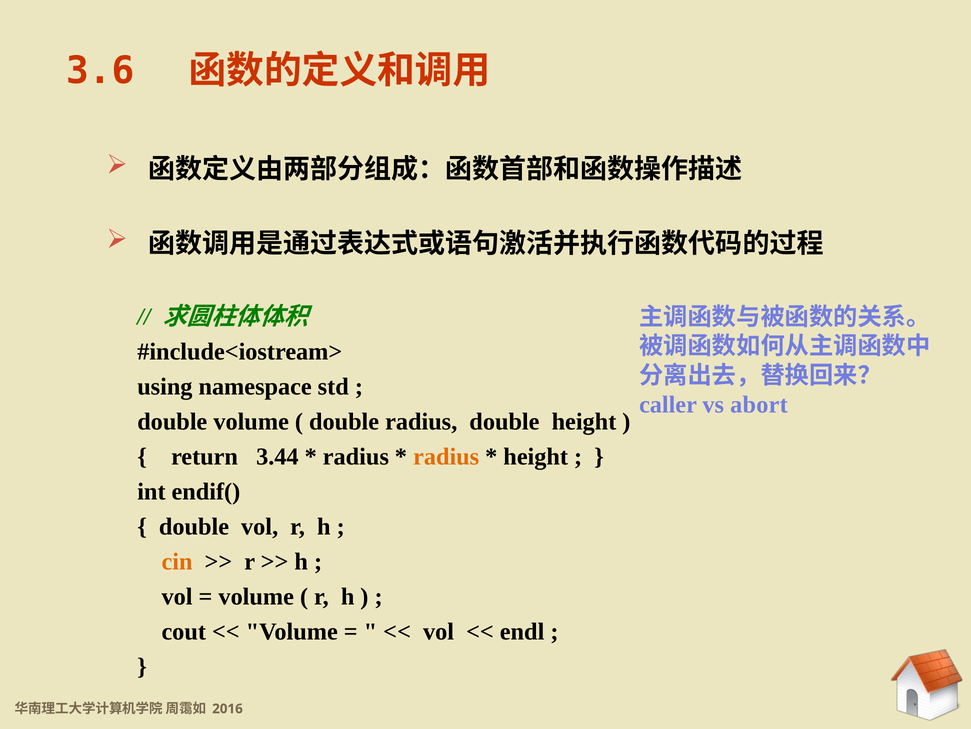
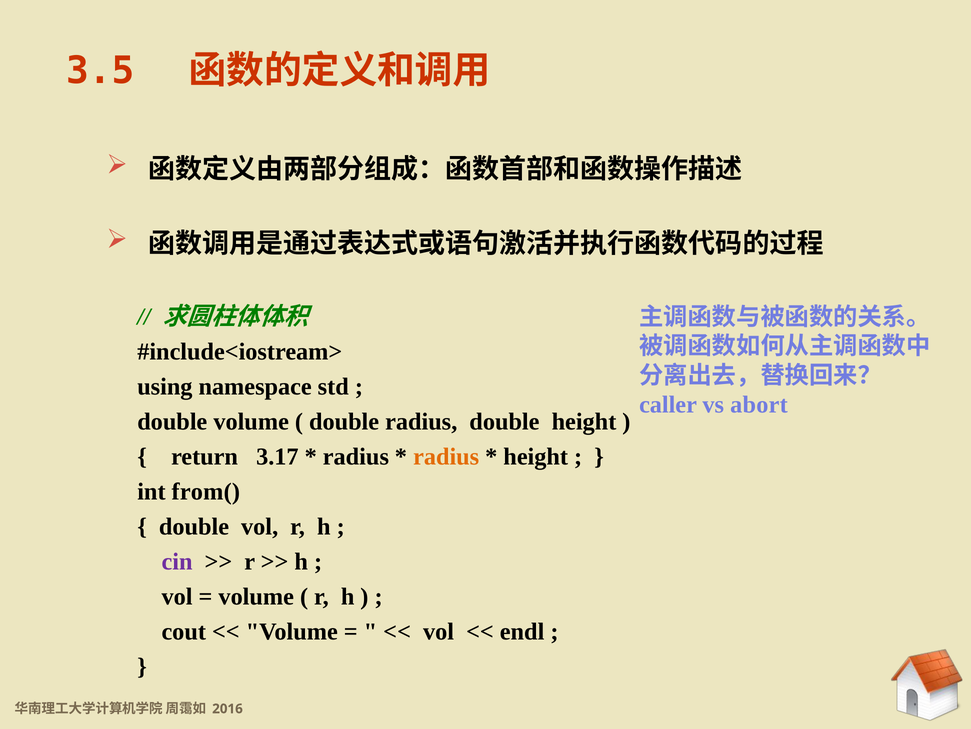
3.6: 3.6 -> 3.5 (100, 71)
3.44: 3.44 -> 3.17 (277, 456)
endif(: endif( -> from( (206, 491)
cin colour: orange -> purple (177, 561)
